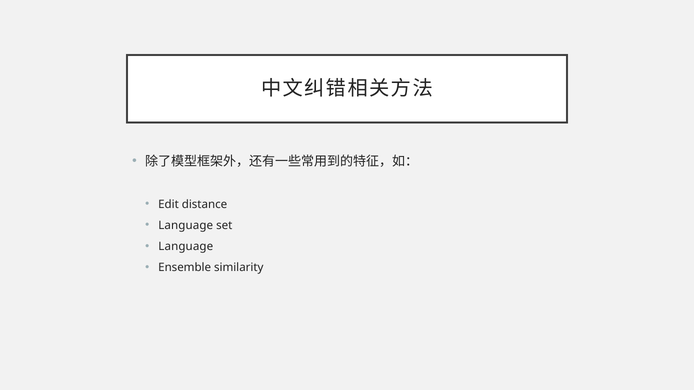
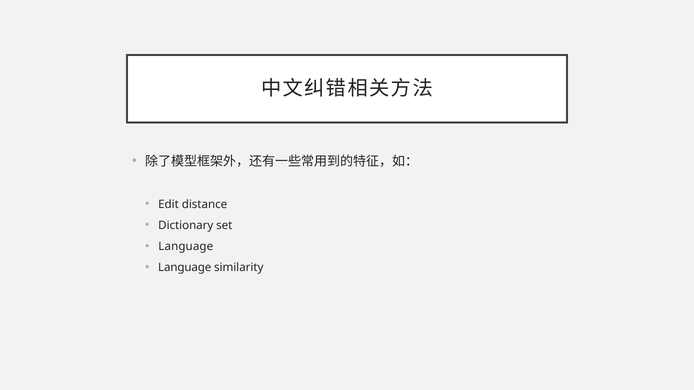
Language: Language -> Dictionary (186, 226)
Ensemble: Ensemble -> Language (185, 268)
